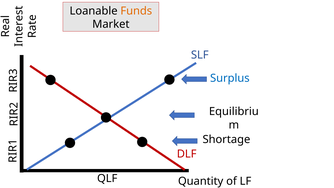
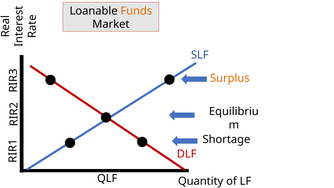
Surplus colour: blue -> orange (230, 78)
